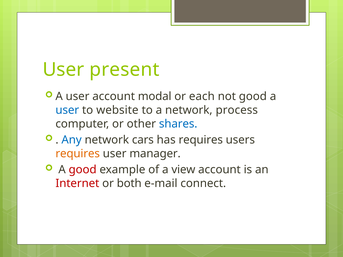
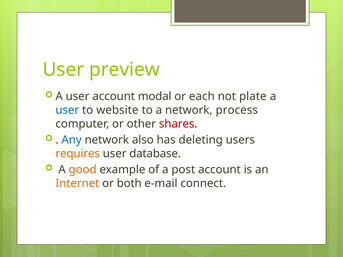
present: present -> preview (125, 70)
not good: good -> plate (253, 97)
shares colour: blue -> red (178, 124)
cars: cars -> also (143, 140)
has requires: requires -> deleting (201, 140)
manager: manager -> database (155, 154)
good colour: red -> orange (83, 170)
view: view -> post (183, 170)
Internet colour: red -> orange (77, 183)
